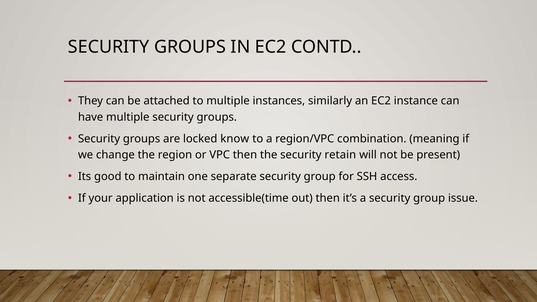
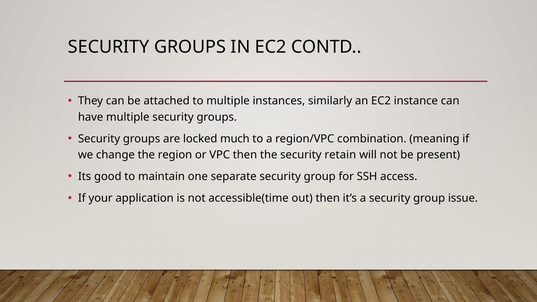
know: know -> much (235, 139)
